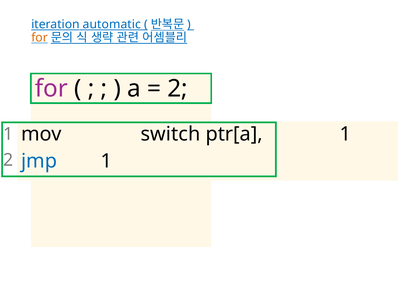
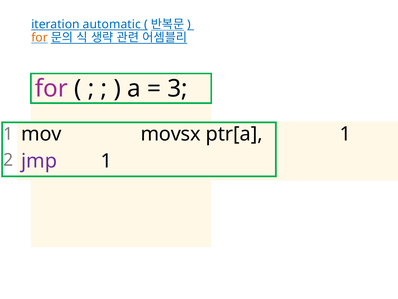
2: 2 -> 3 (178, 88)
switch: switch -> movsx (171, 134)
jmp colour: blue -> purple (39, 161)
